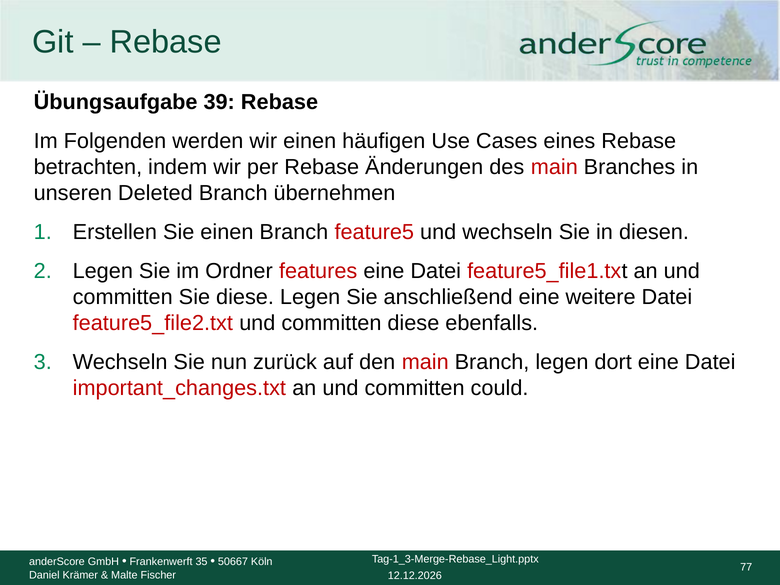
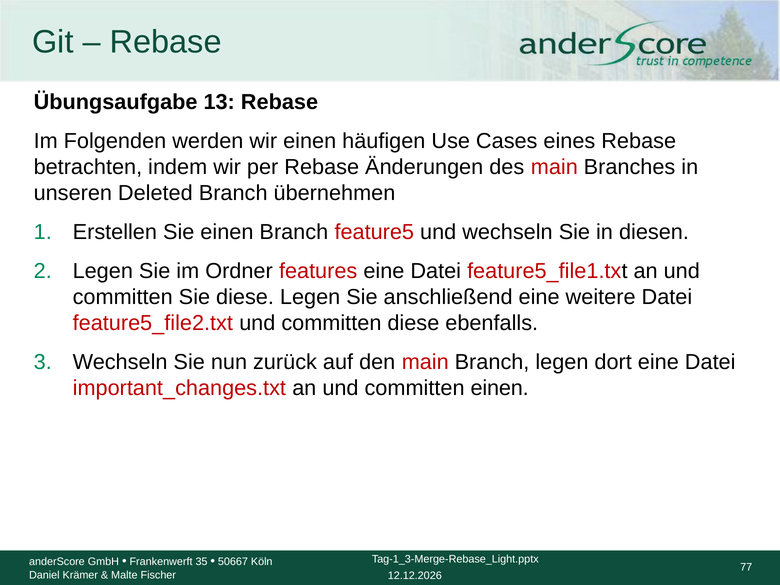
39: 39 -> 13 (219, 102)
committen could: could -> einen (500, 388)
